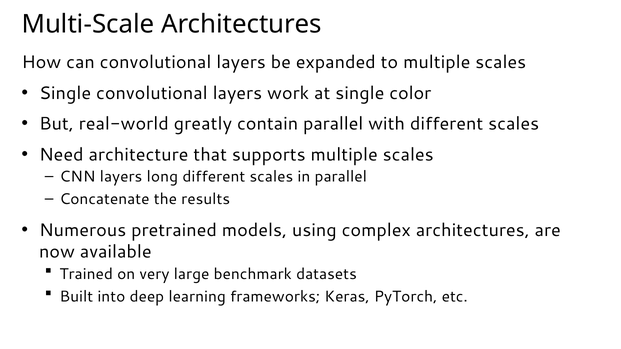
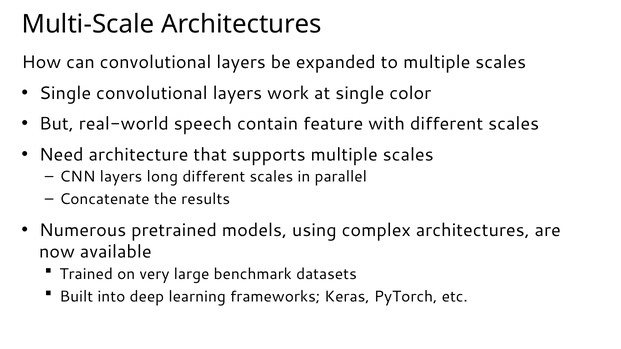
greatly: greatly -> speech (203, 124)
contain parallel: parallel -> feature (333, 124)
